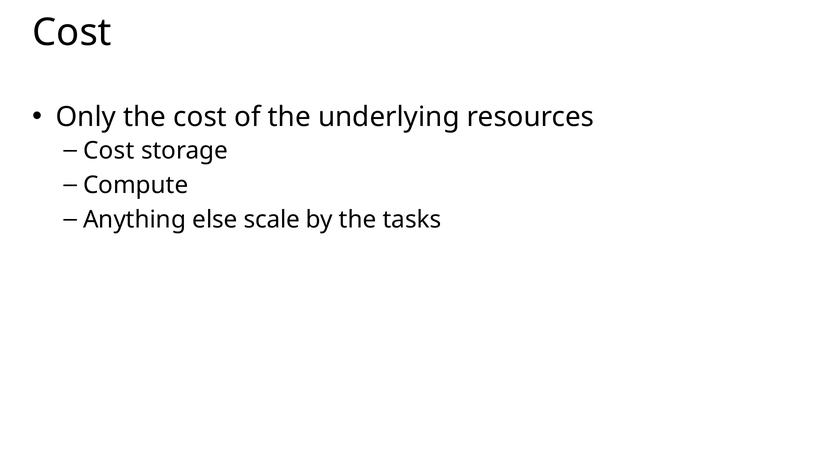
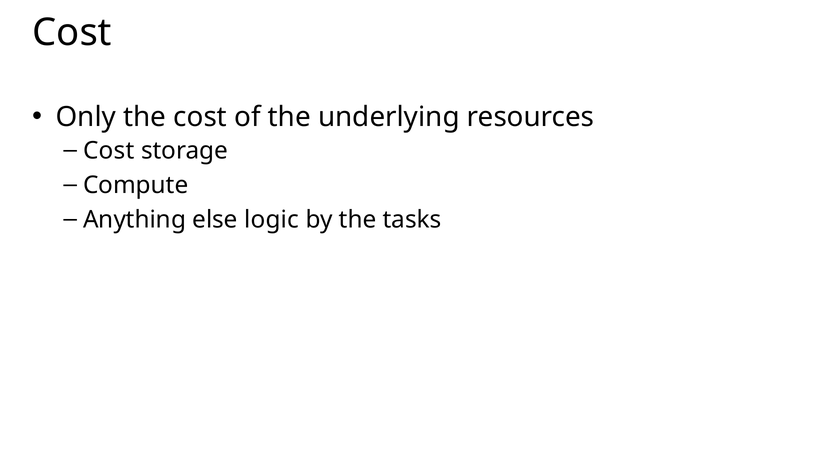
scale: scale -> logic (272, 219)
